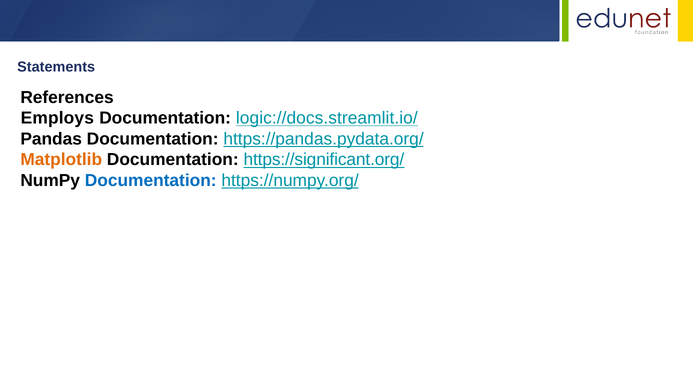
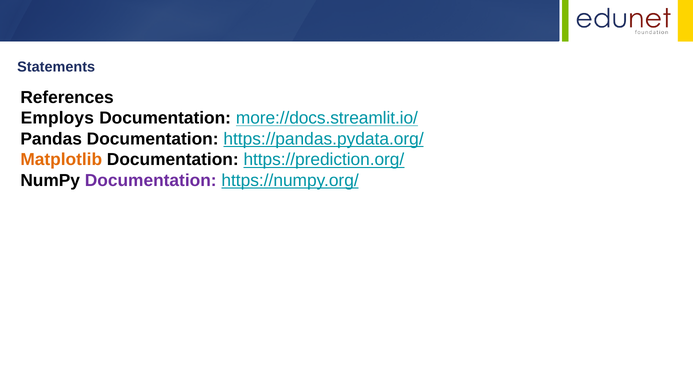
logic://docs.streamlit.io/: logic://docs.streamlit.io/ -> more://docs.streamlit.io/ (327, 118)
https://significant.org/: https://significant.org/ -> https://prediction.org/ (324, 160)
Documentation colour: blue -> purple (151, 180)
